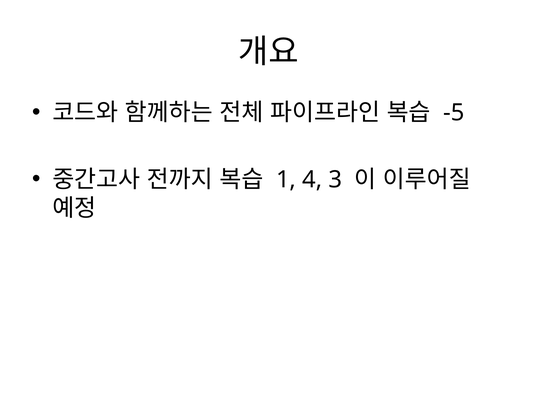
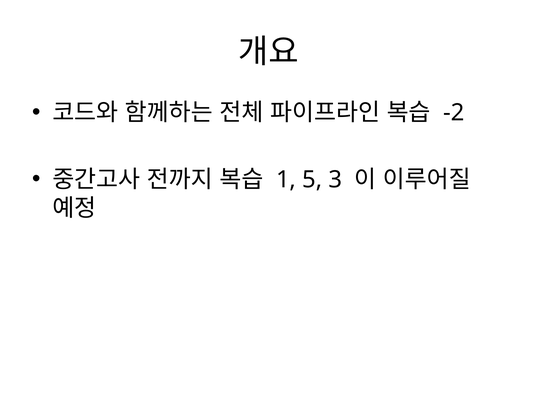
-5: -5 -> -2 (454, 113)
4: 4 -> 5 (312, 180)
